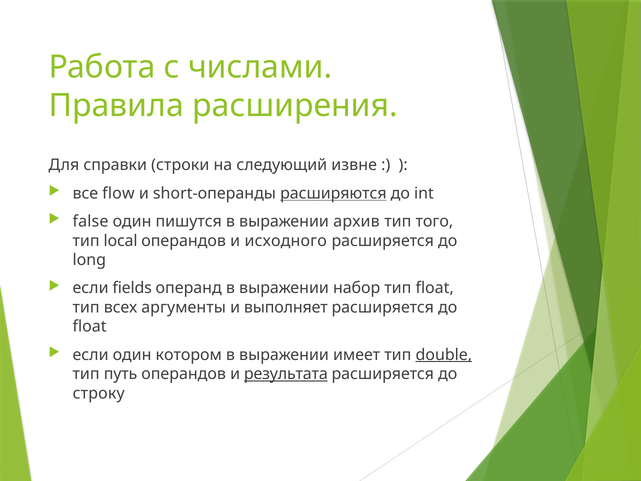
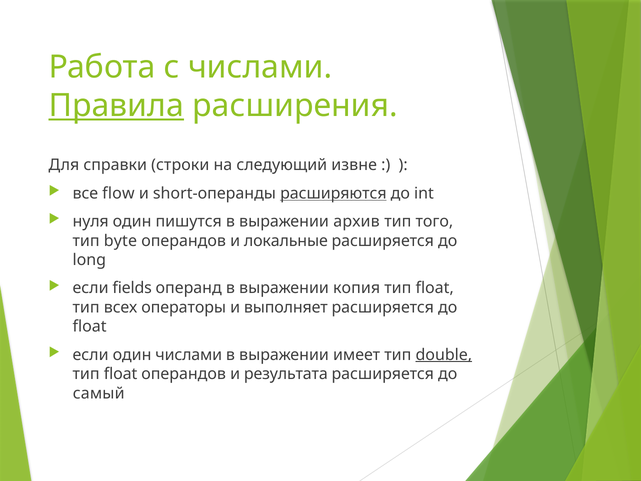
Правила underline: none -> present (116, 106)
false: false -> нуля (91, 221)
local: local -> byte (120, 241)
исходного: исходного -> локальные (286, 241)
набор: набор -> копия (357, 288)
аргументы: аргументы -> операторы (184, 307)
один котором: котором -> числами (189, 355)
путь: путь -> float (121, 374)
результата underline: present -> none (286, 374)
строку: строку -> самый (99, 393)
